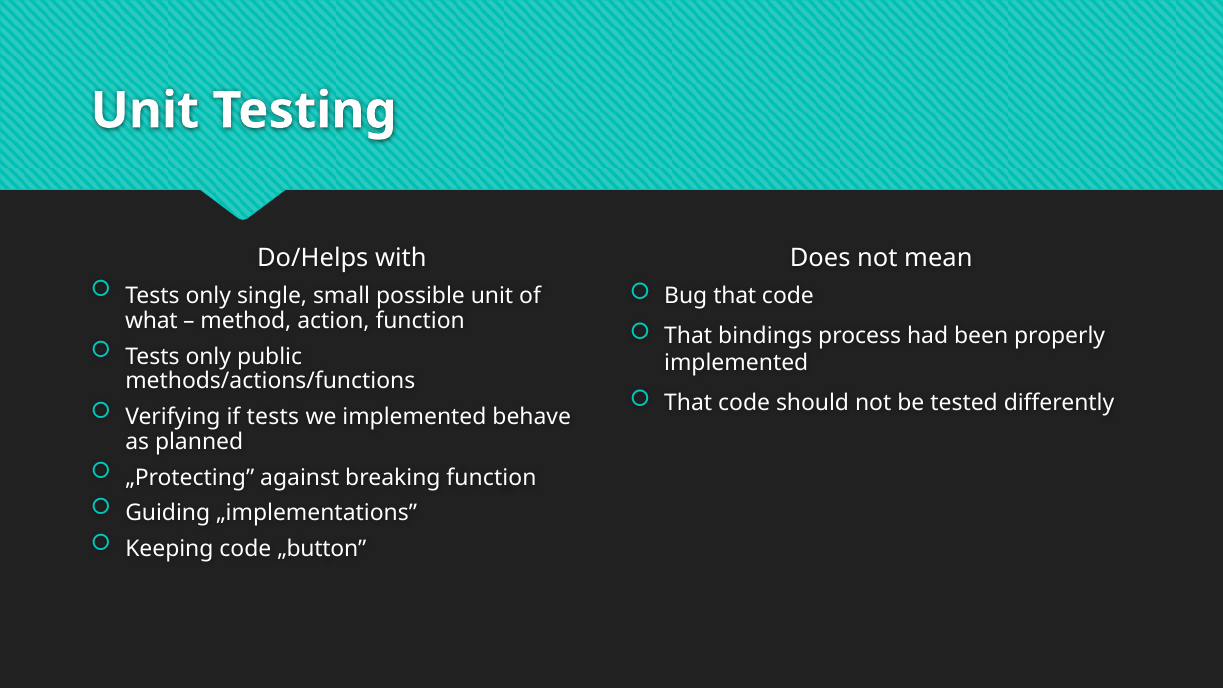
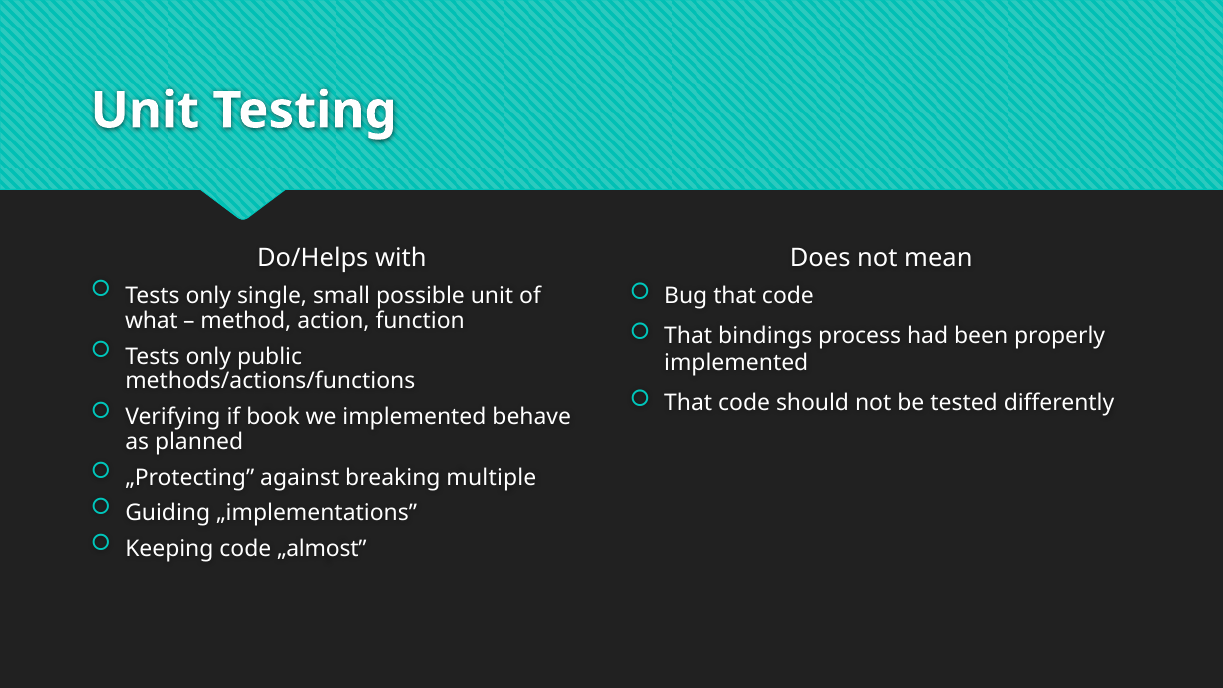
if tests: tests -> book (273, 417)
breaking function: function -> multiple (491, 477)
„button: „button -> „almost (322, 549)
